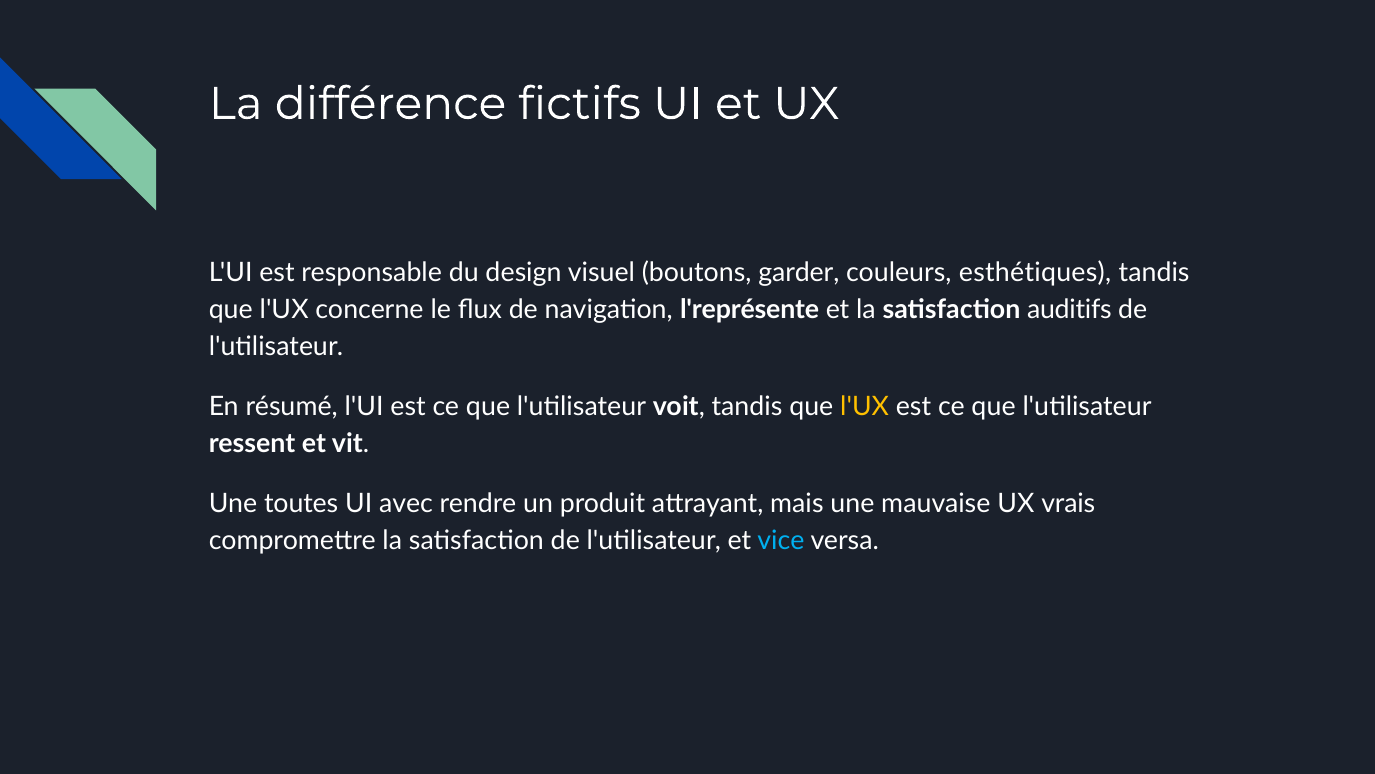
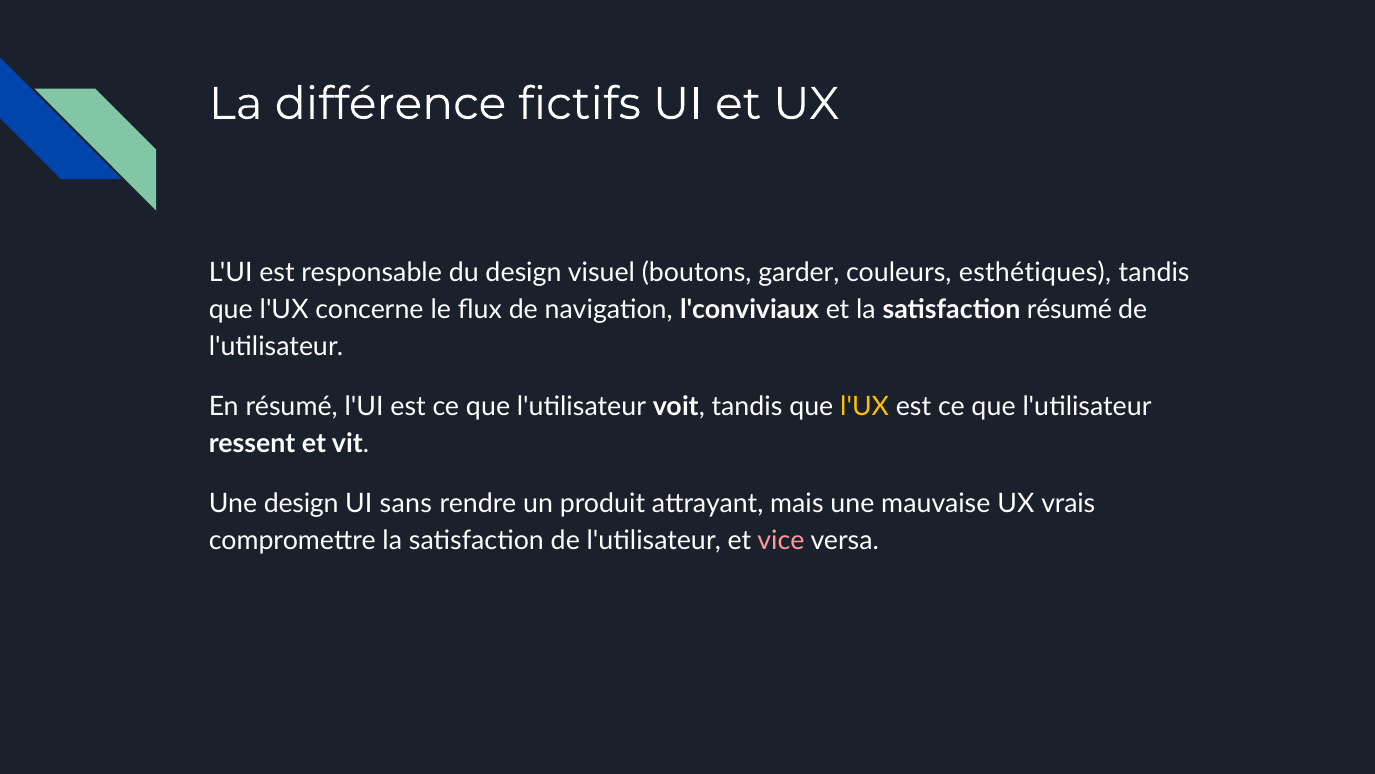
l'représente: l'représente -> l'conviviaux (750, 309)
satisfaction auditifs: auditifs -> résumé (1069, 309)
Une toutes: toutes -> design (301, 503)
avec: avec -> sans (406, 503)
vice colour: light blue -> pink (781, 540)
